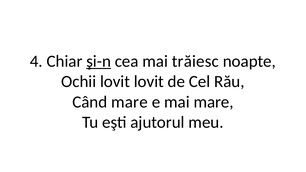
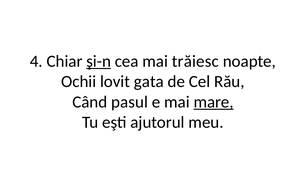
lovit lovit: lovit -> gata (149, 82)
Când mare: mare -> pasul (129, 102)
mare underline: none -> present (214, 102)
